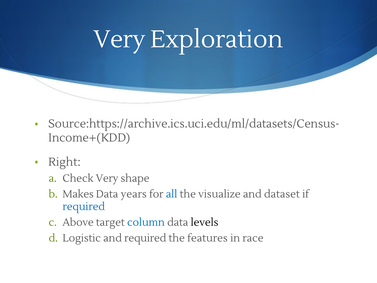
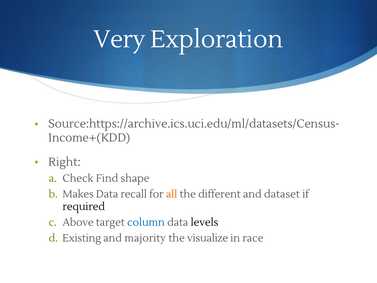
Check Very: Very -> Find (107, 178)
years: years -> recall (134, 194)
all colour: blue -> orange (172, 194)
visualize: visualize -> different (219, 194)
required colour: blue -> black (84, 206)
Logistic: Logistic -> Existing (82, 238)
and required: required -> majority (145, 238)
features: features -> visualize (208, 238)
